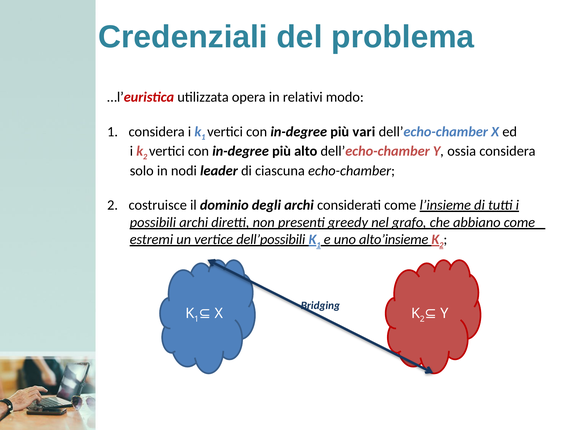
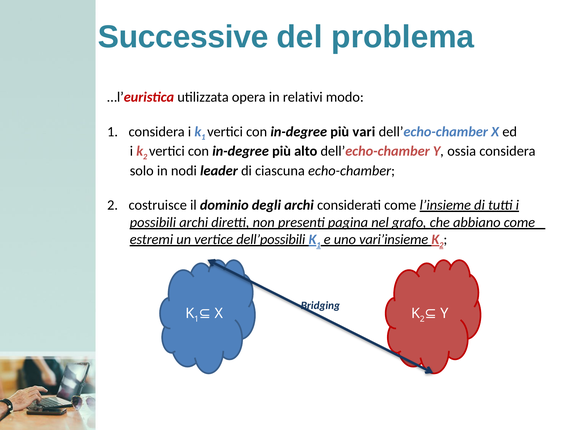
Credenziali: Credenziali -> Successive (183, 37)
greedy: greedy -> pagina (348, 222)
alto’insieme: alto’insieme -> vari’insieme (394, 239)
